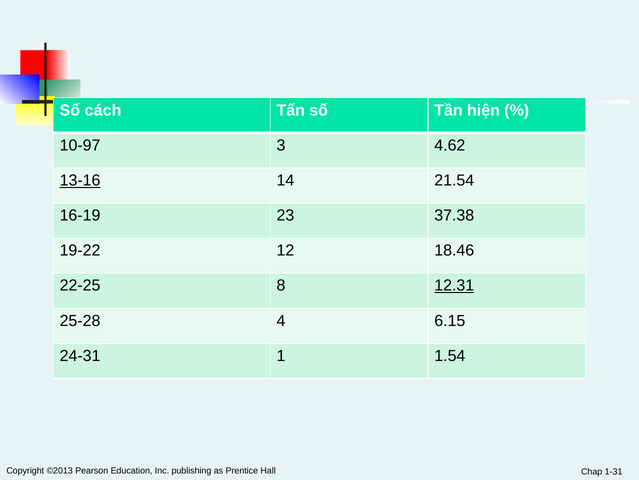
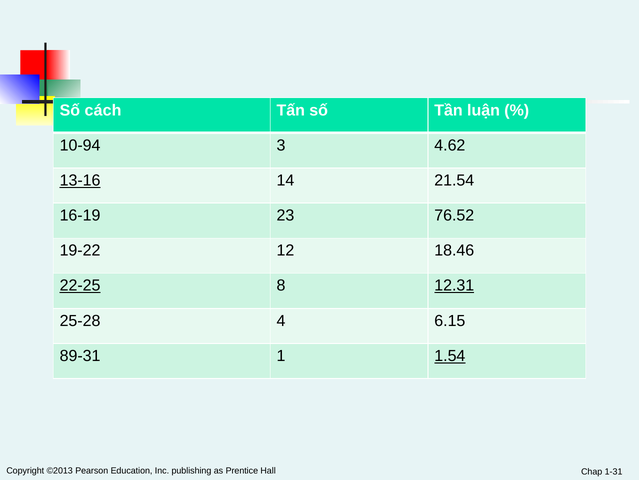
hiện: hiện -> luận (484, 110)
10-97: 10-97 -> 10-94 (80, 145)
37.38: 37.38 -> 76.52 (454, 215)
22-25 underline: none -> present (80, 285)
24-31: 24-31 -> 89-31 (80, 355)
1.54 underline: none -> present (450, 355)
